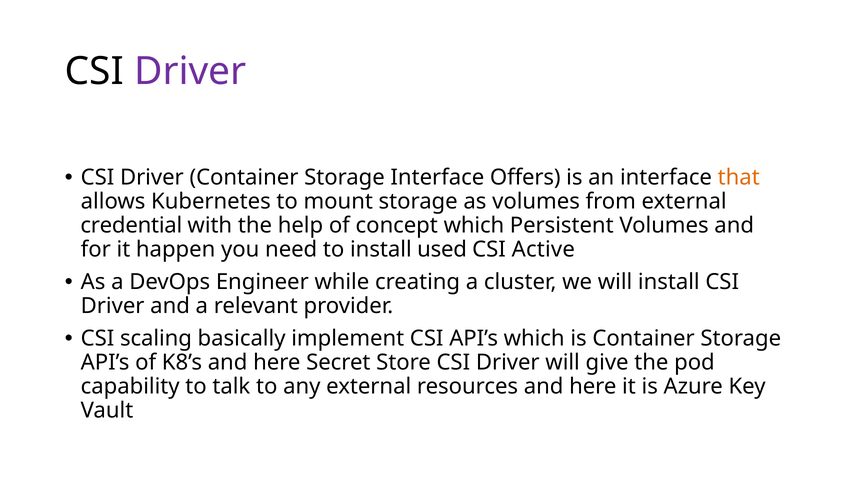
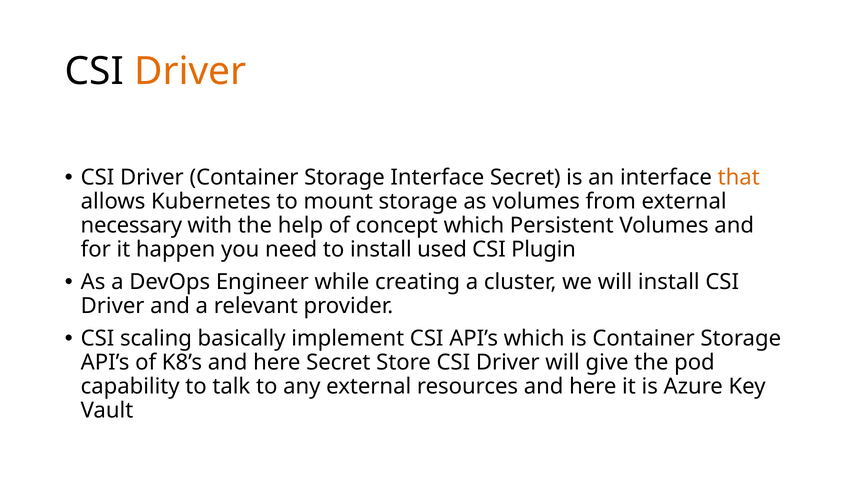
Driver colour: purple -> orange (190, 71)
Interface Offers: Offers -> Secret (525, 178)
credential: credential -> necessary (131, 225)
Active: Active -> Plugin (544, 249)
